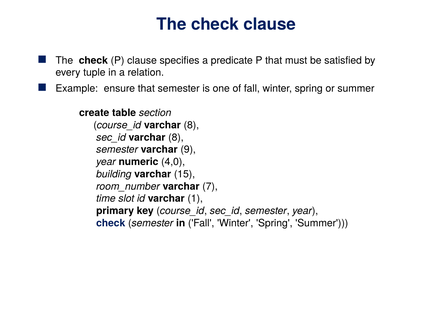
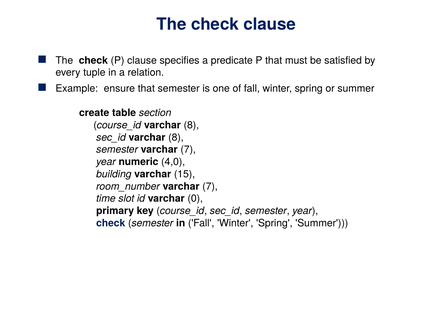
semester varchar 9: 9 -> 7 (188, 150)
1: 1 -> 0 (195, 199)
